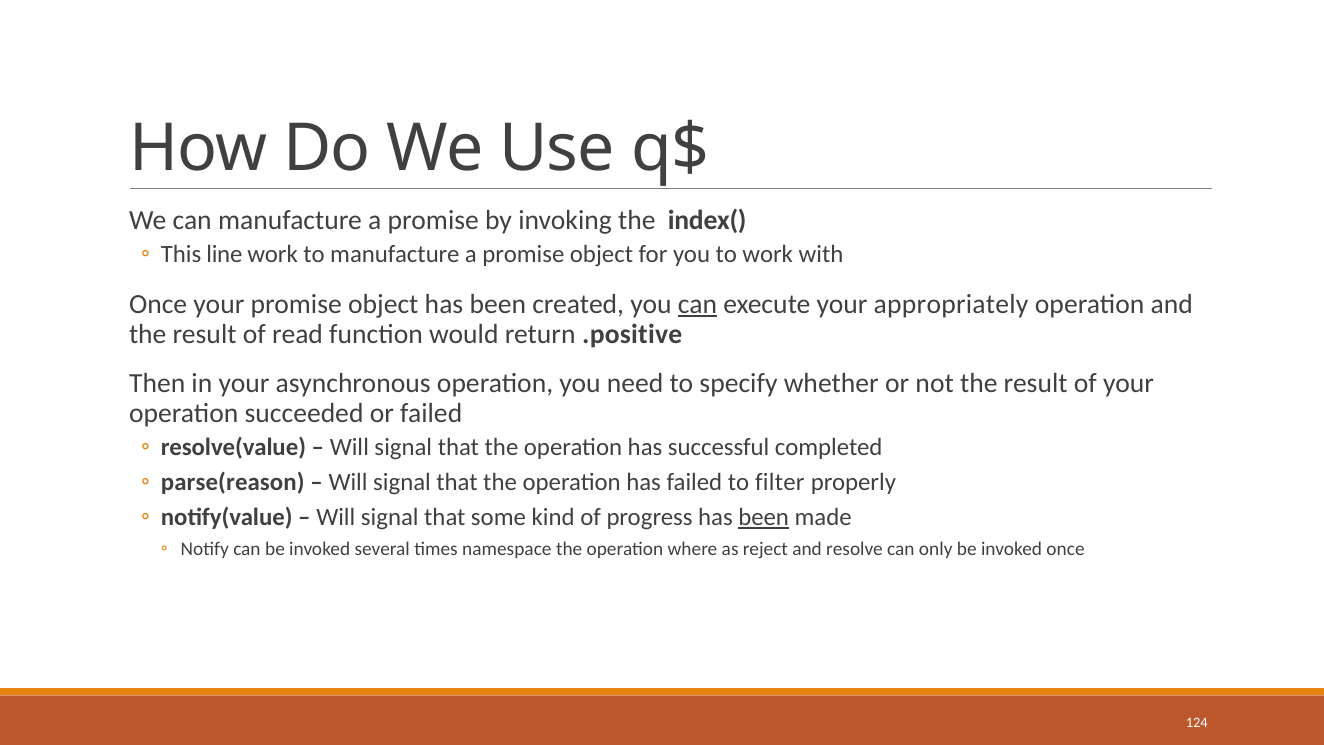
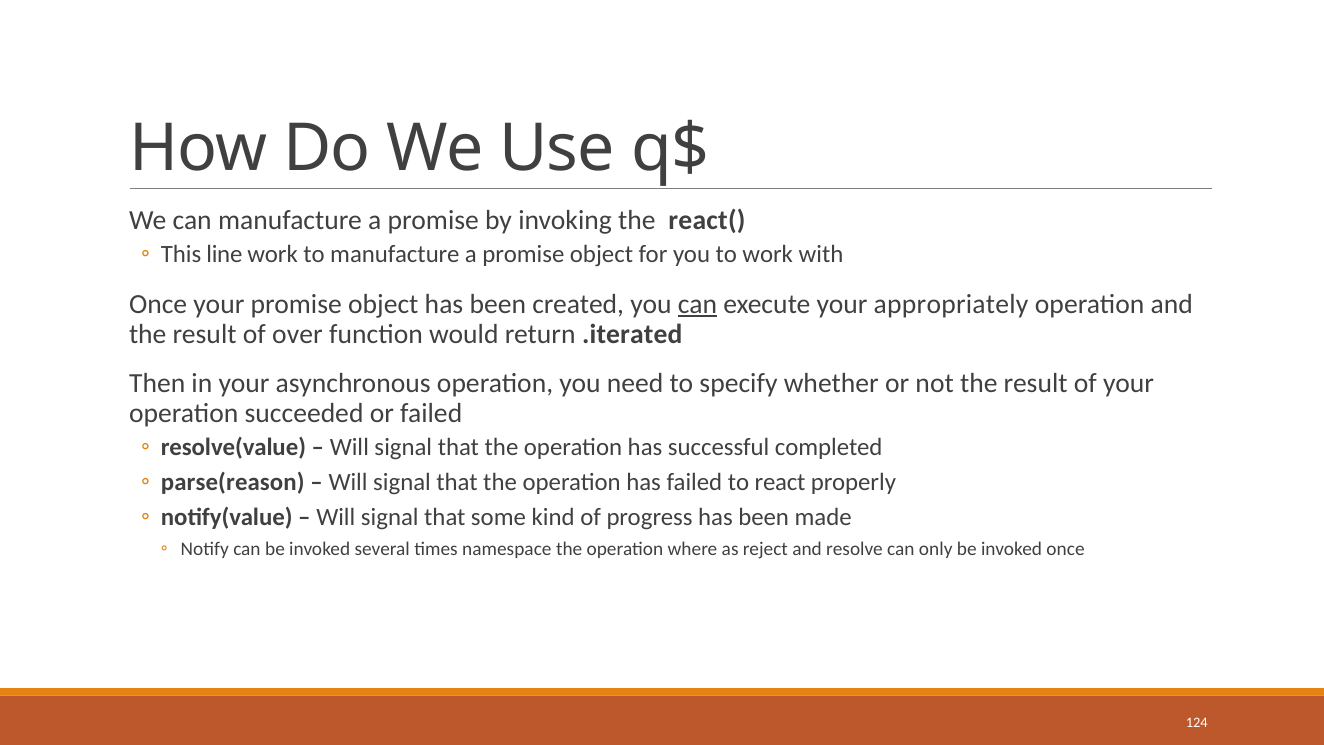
index(: index( -> react( (707, 220)
read: read -> over (297, 334)
.positive: .positive -> .iterated (632, 334)
filter: filter -> react (780, 482)
been underline: present -> none (764, 517)
